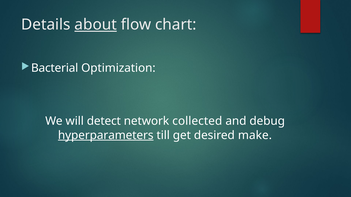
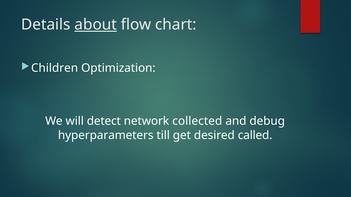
Bacterial: Bacterial -> Children (55, 68)
hyperparameters underline: present -> none (106, 135)
make: make -> called (255, 135)
